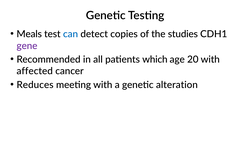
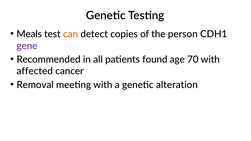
can colour: blue -> orange (71, 34)
studies: studies -> person (183, 34)
which: which -> found (155, 60)
20: 20 -> 70 (193, 60)
Reduces: Reduces -> Removal (35, 85)
